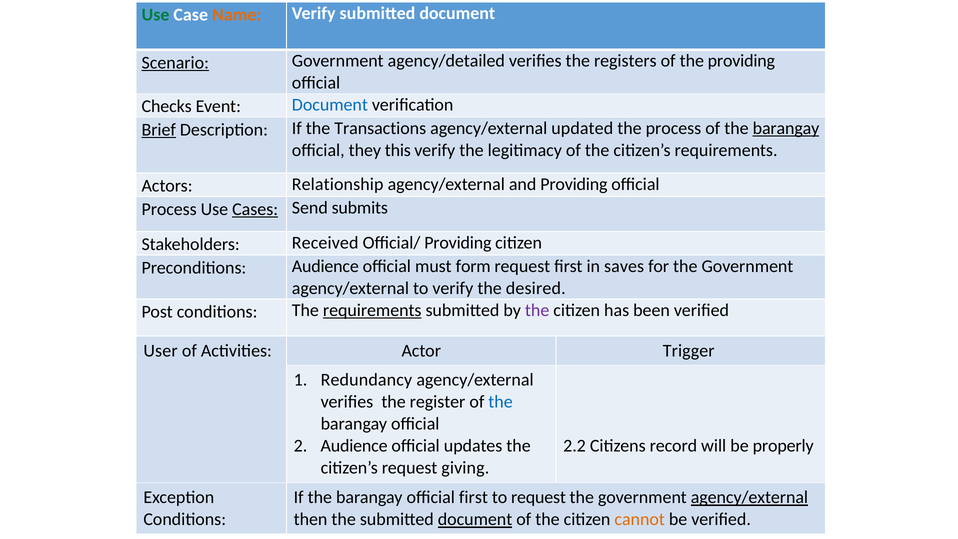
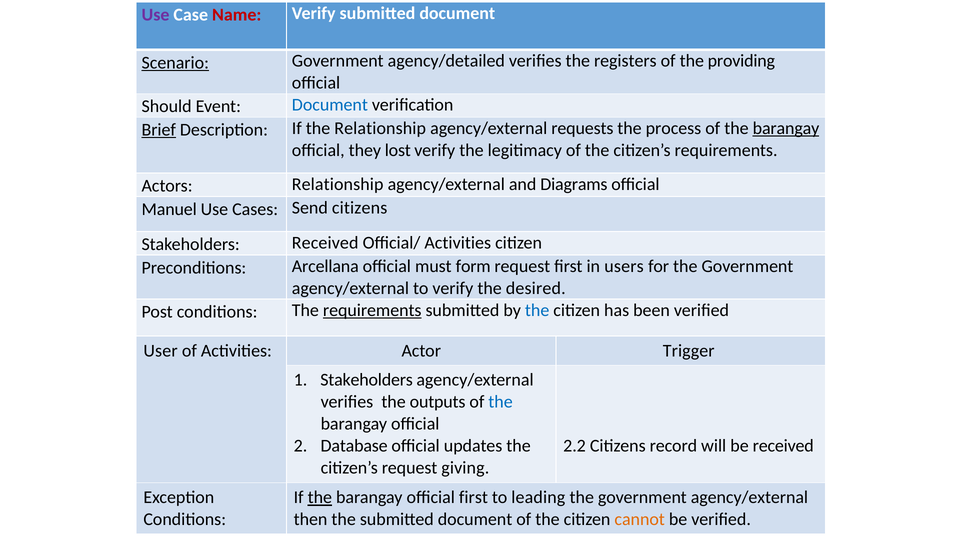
Use colour: green -> purple (156, 15)
Name colour: orange -> red (237, 15)
Checks: Checks -> Should (167, 106)
the Transactions: Transactions -> Relationship (380, 128)
updated: updated -> requests (582, 128)
this: this -> lost (398, 150)
and Providing: Providing -> Diagrams (574, 184)
Process: Process -> Manuel (169, 209)
Cases underline: present -> none (255, 209)
Send submits: submits -> citizens (360, 208)
Official/ Providing: Providing -> Activities (458, 243)
Preconditions Audience: Audience -> Arcellana (325, 266)
saves: saves -> users (624, 266)
the colour: purple -> blue (537, 310)
Redundancy: Redundancy -> Stakeholders (367, 380)
register: register -> outputs (438, 402)
Audience: Audience -> Database (354, 446)
be properly: properly -> received (783, 446)
the underline: none -> present (320, 497)
to request: request -> leading (538, 497)
agency/external underline: present -> none (749, 497)
document underline: present -> none (475, 519)
